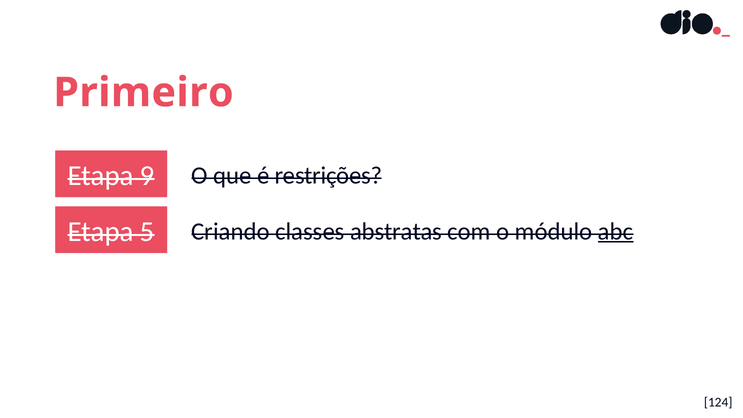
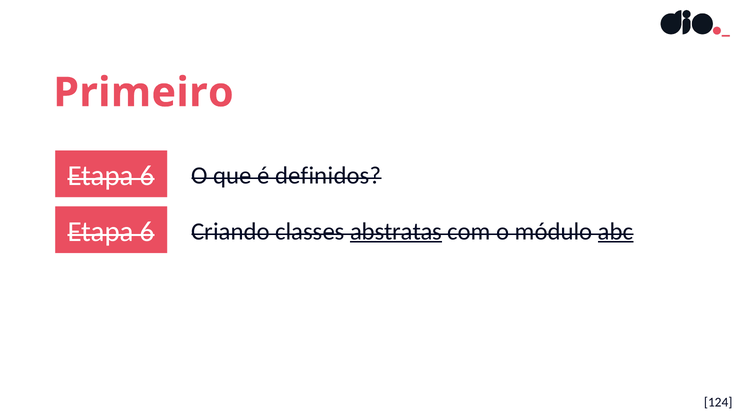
9: 9 -> 6 (147, 176)
restrições: restrições -> definidos (328, 175)
5: 5 -> 6 (147, 232)
abstratas underline: none -> present (396, 231)
